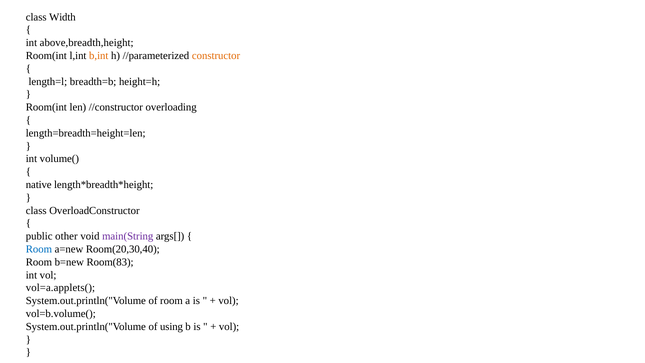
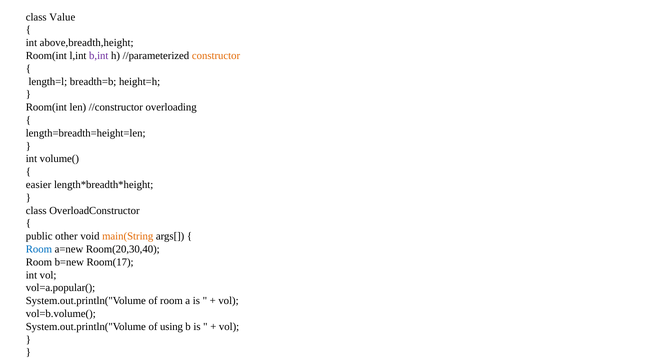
Width: Width -> Value (62, 17)
b,int colour: orange -> purple (99, 56)
native: native -> easier (39, 185)
main(String colour: purple -> orange (128, 236)
Room(83: Room(83 -> Room(17 (110, 262)
vol=a.applets(: vol=a.applets( -> vol=a.popular( (61, 288)
